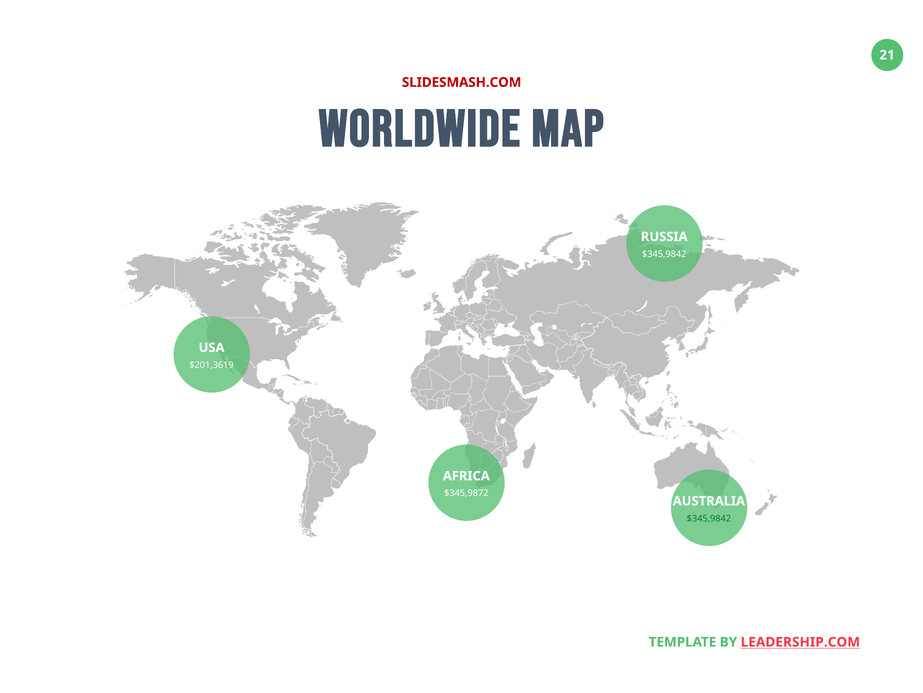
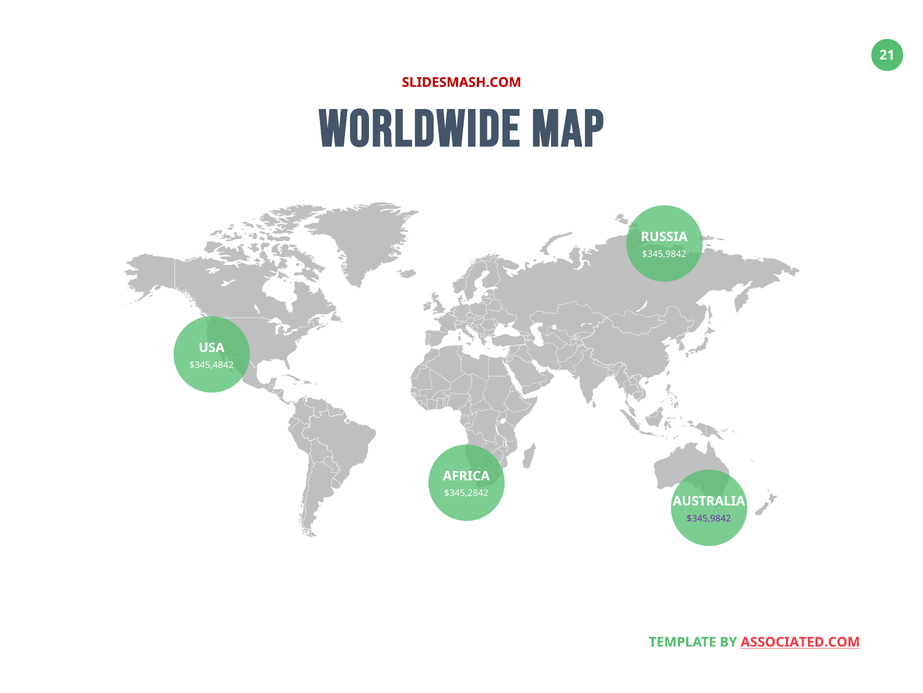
$201,3619: $201,3619 -> $345,4842 (212, 365)
$345,9872: $345,9872 -> $345,2842 (466, 493)
$345,9842 colour: green -> purple (709, 518)
LEADERSHIP.COM: LEADERSHIP.COM -> ASSOCIATED.COM (800, 641)
